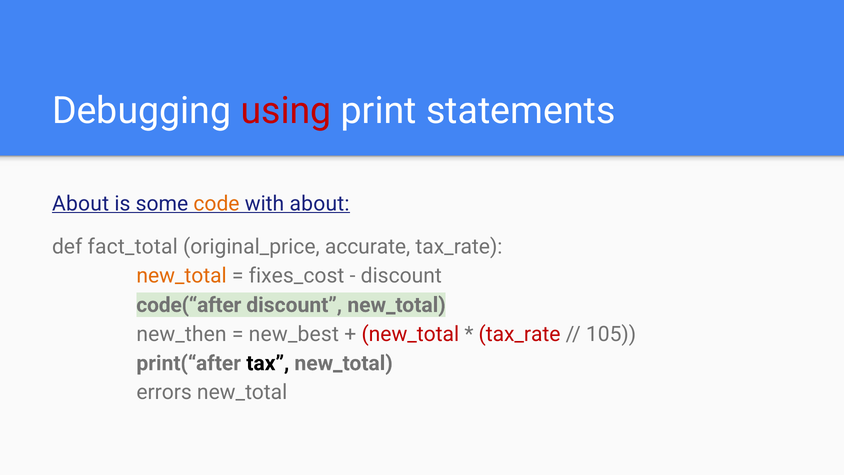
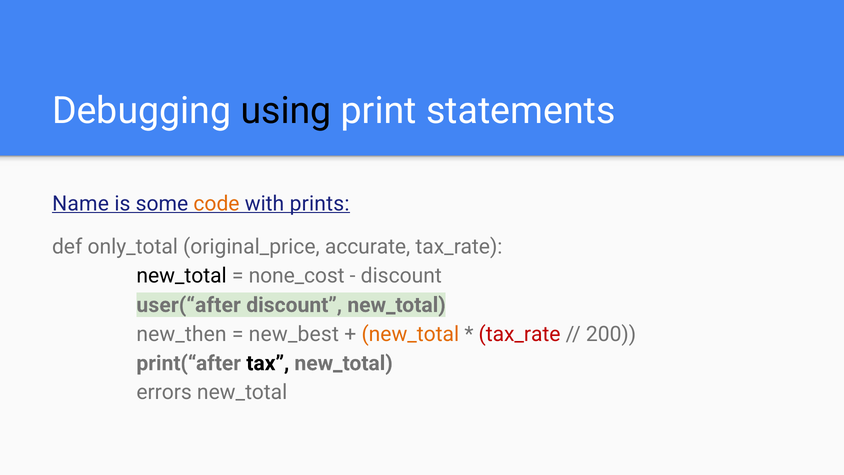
using colour: red -> black (286, 111)
About: About -> Name (81, 204)
with about: about -> prints (320, 204)
fact_total: fact_total -> only_total (133, 247)
new_total colour: orange -> black (182, 276)
fixes_cost: fixes_cost -> none_cost (297, 276)
code(“after: code(“after -> user(“after (189, 305)
new_total colour: red -> orange (410, 334)
105: 105 -> 200 (611, 334)
